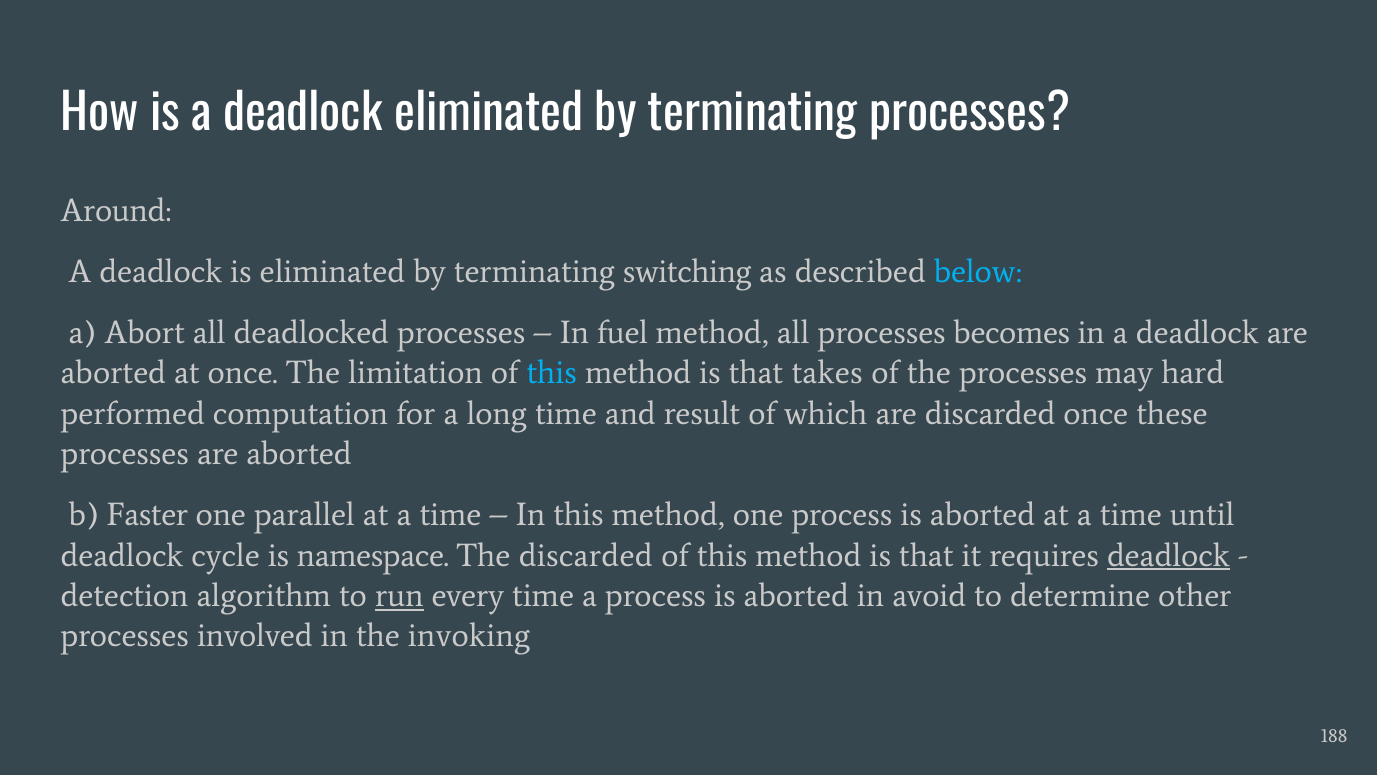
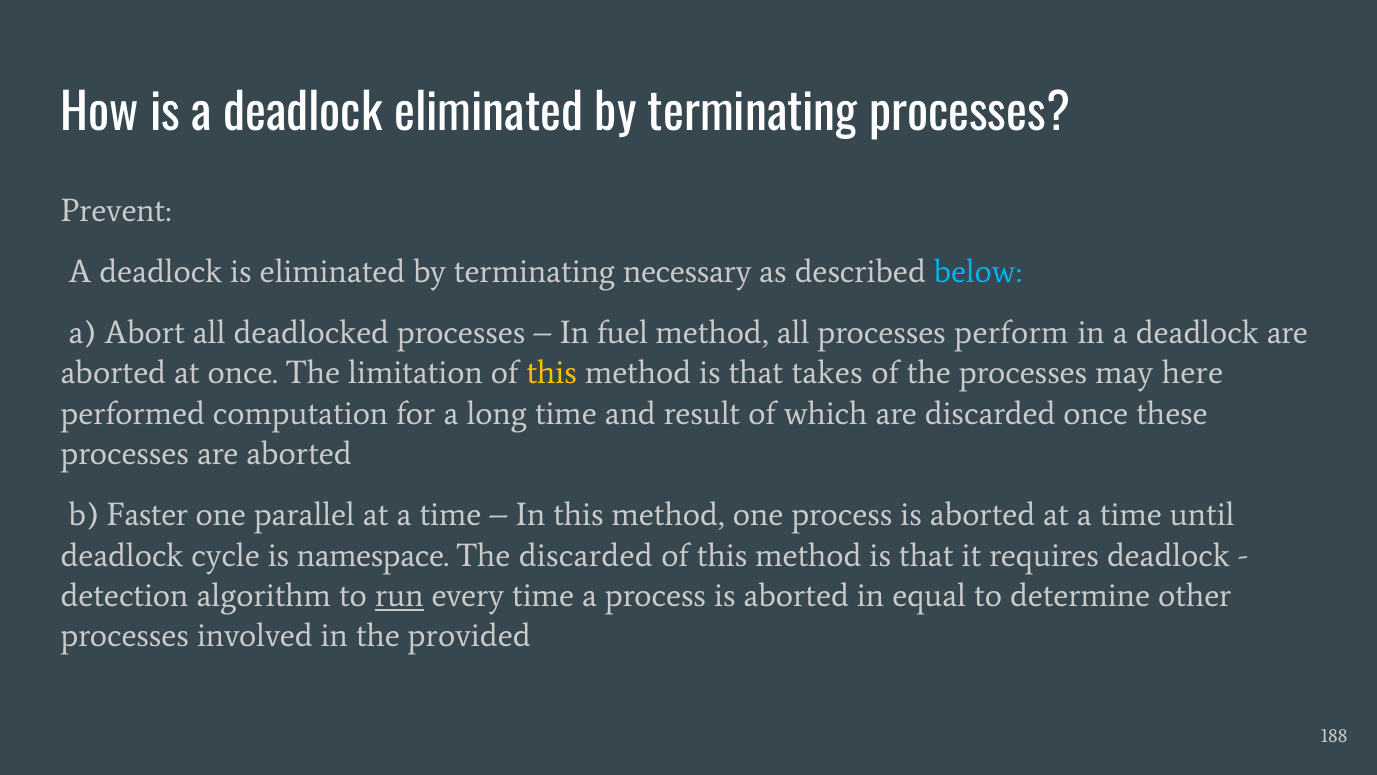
Around: Around -> Prevent (116, 210)
switching: switching -> necessary (687, 271)
becomes: becomes -> perform (1011, 332)
this colour: light blue -> yellow (552, 373)
hard: hard -> here (1192, 373)
deadlock underline: present -> none (1168, 555)
avoid: avoid -> equal (929, 595)
invoking: invoking -> provided (469, 636)
